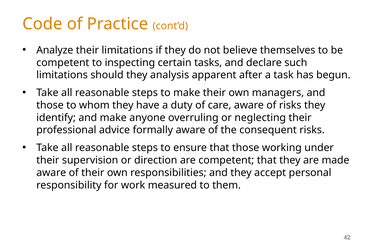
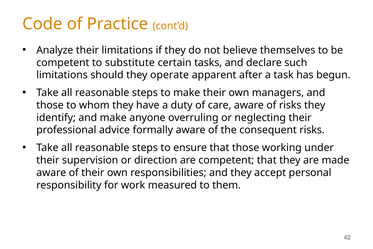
inspecting: inspecting -> substitute (130, 63)
analysis: analysis -> operate (170, 75)
